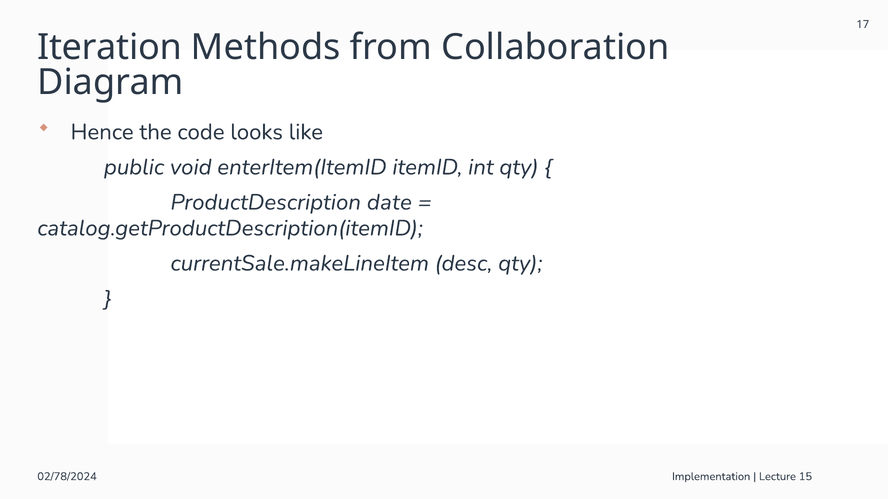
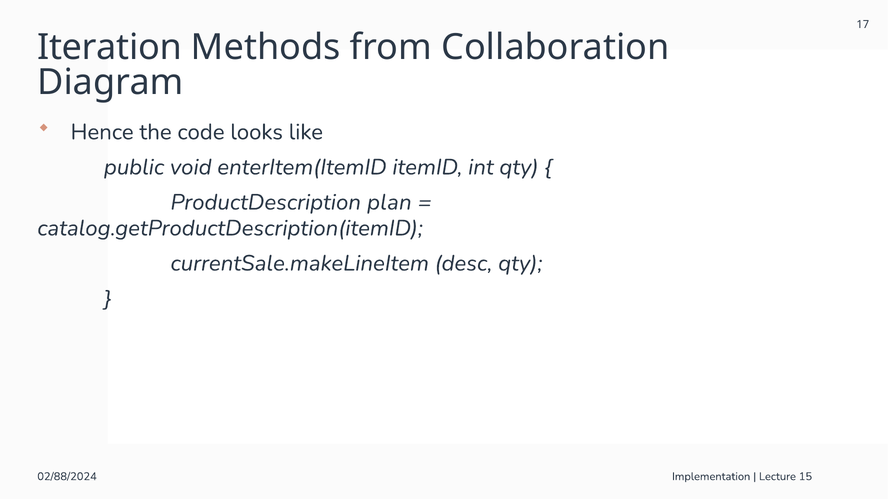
date: date -> plan (389, 202)
02/78/2024: 02/78/2024 -> 02/88/2024 (67, 477)
